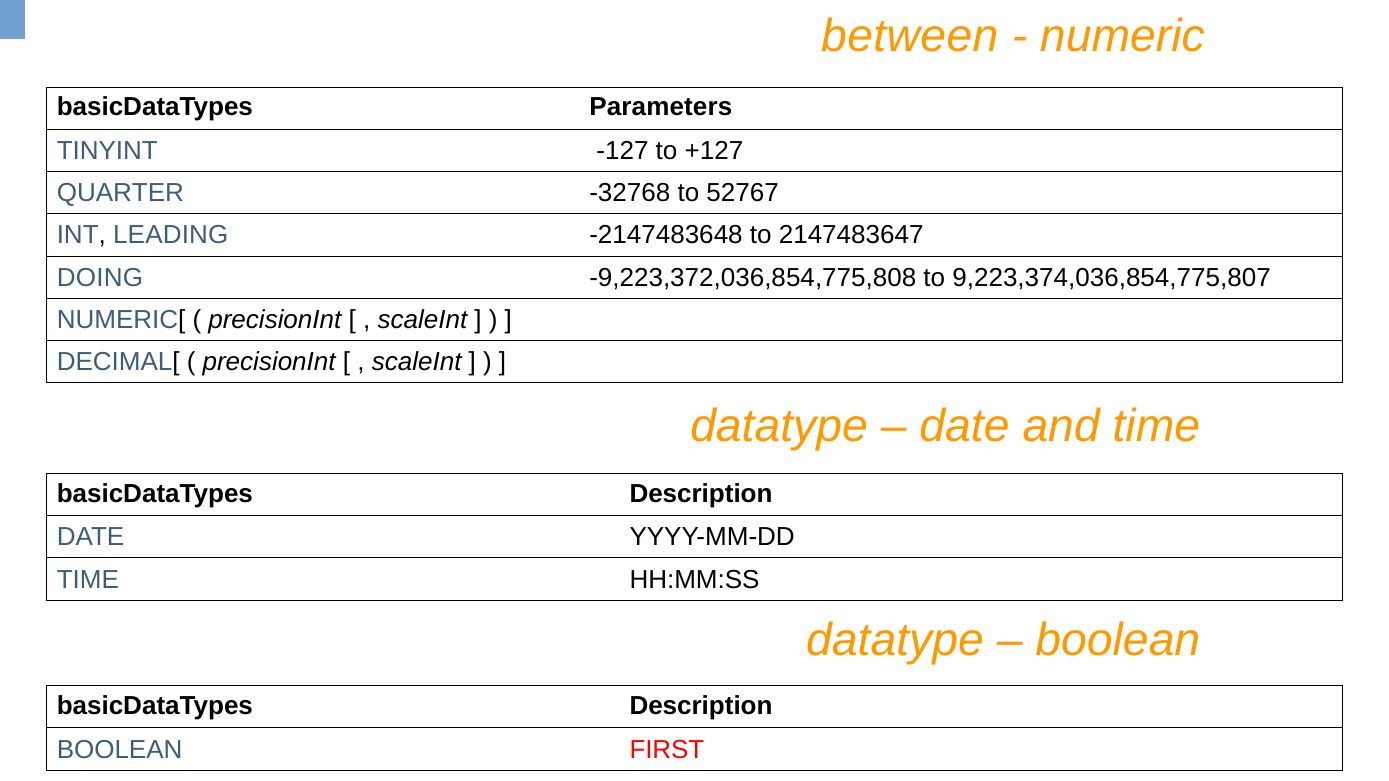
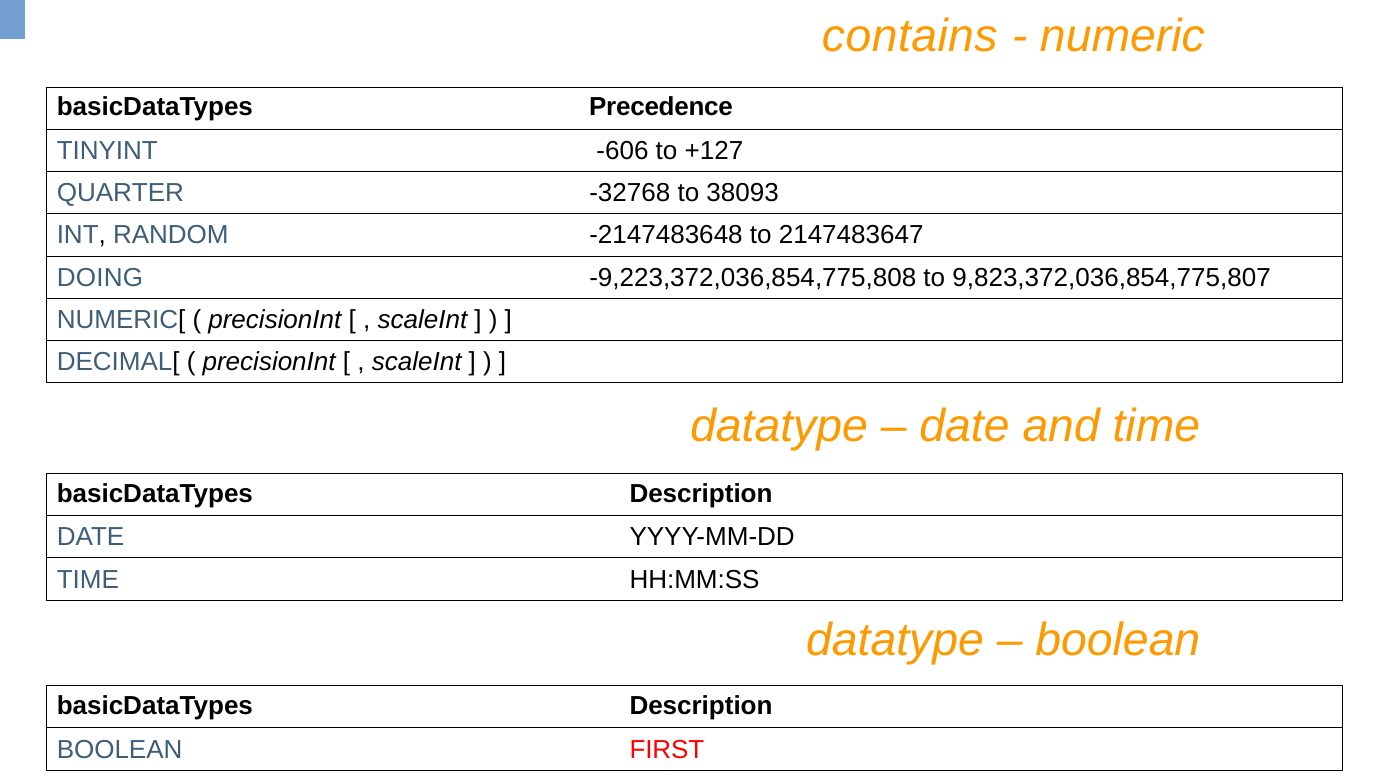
between: between -> contains (910, 36)
Parameters: Parameters -> Precedence (661, 107)
-127: -127 -> -606 (622, 151)
52767: 52767 -> 38093 (743, 193)
LEADING: LEADING -> RANDOM (171, 235)
9,223,374,036,854,775,807: 9,223,374,036,854,775,807 -> 9,823,372,036,854,775,807 (1112, 278)
